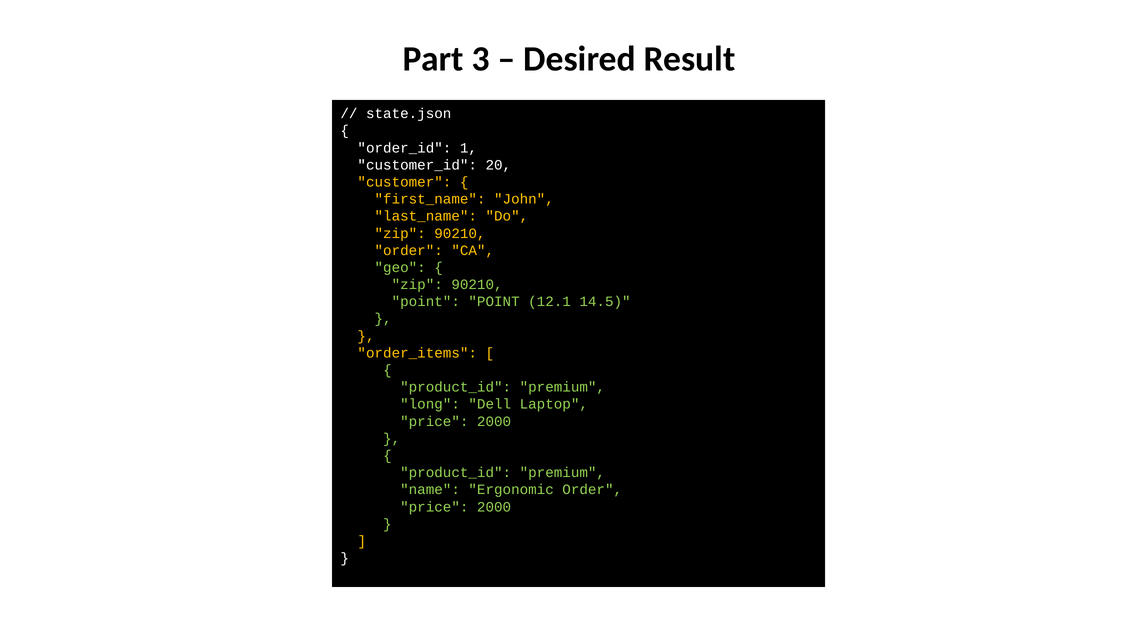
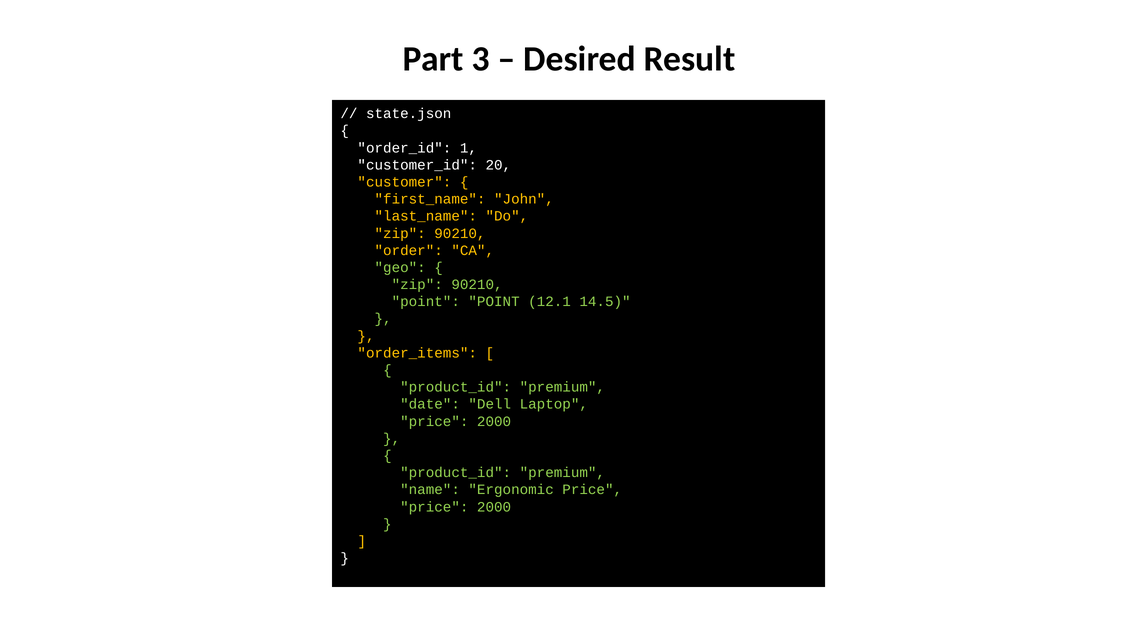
long: long -> date (430, 404)
Ergonomic Order: Order -> Price (592, 489)
